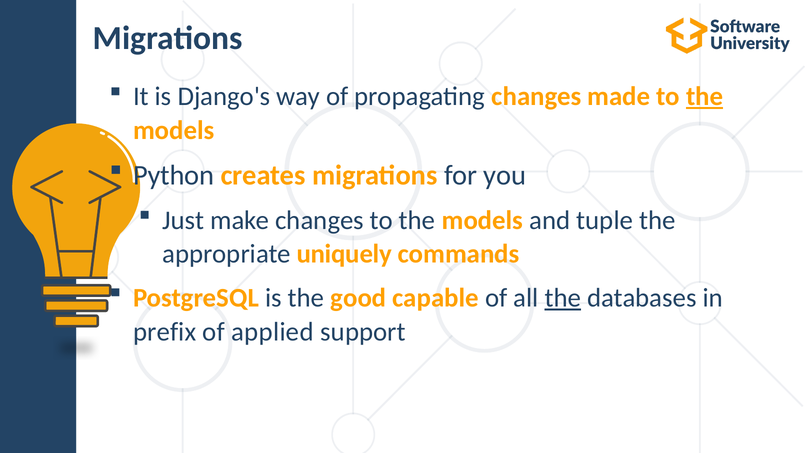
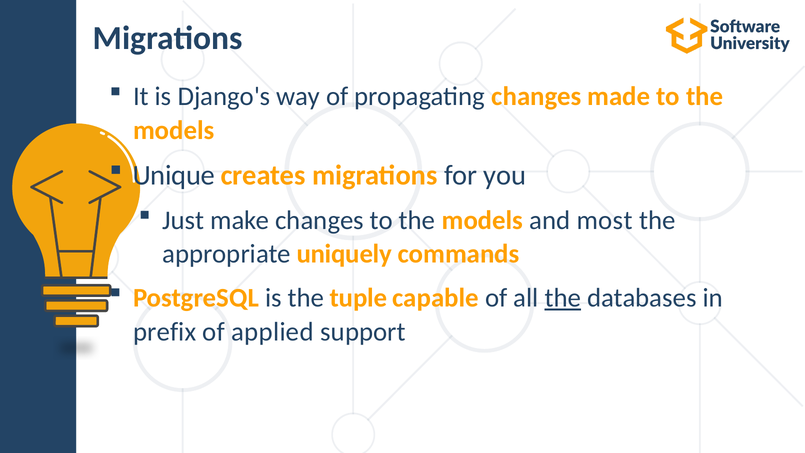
the underline: present -> none (705, 96)
Python: Python -> Unique (174, 175)
tuple: tuple -> most (605, 220)
good: good -> tuple (358, 298)
